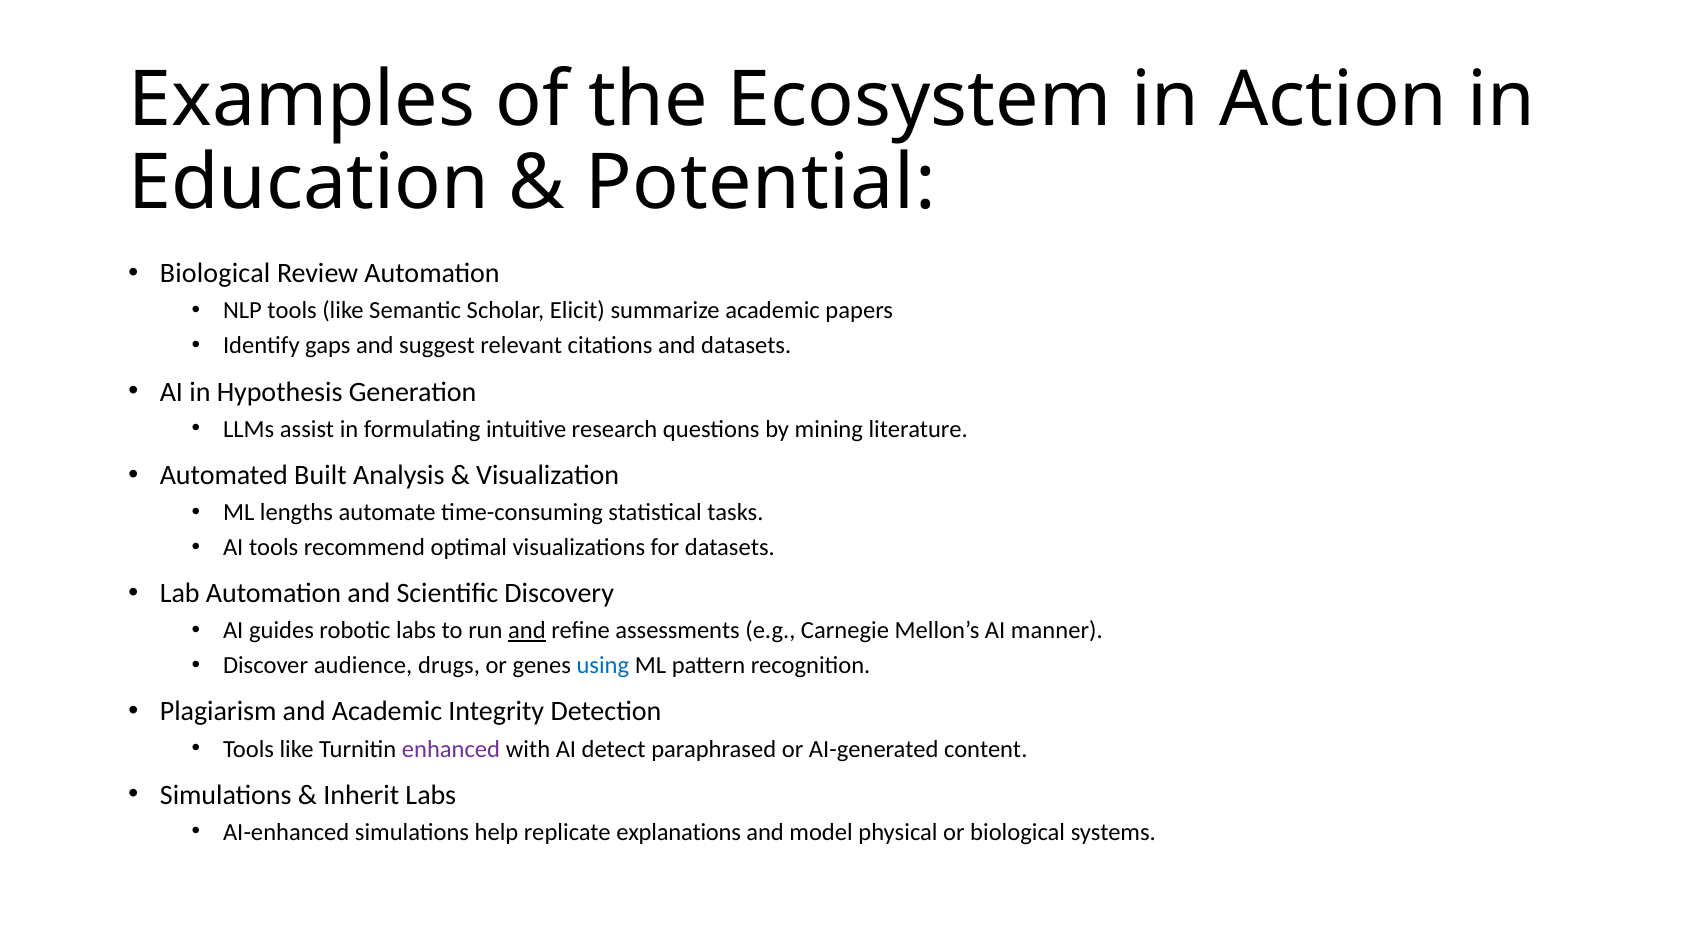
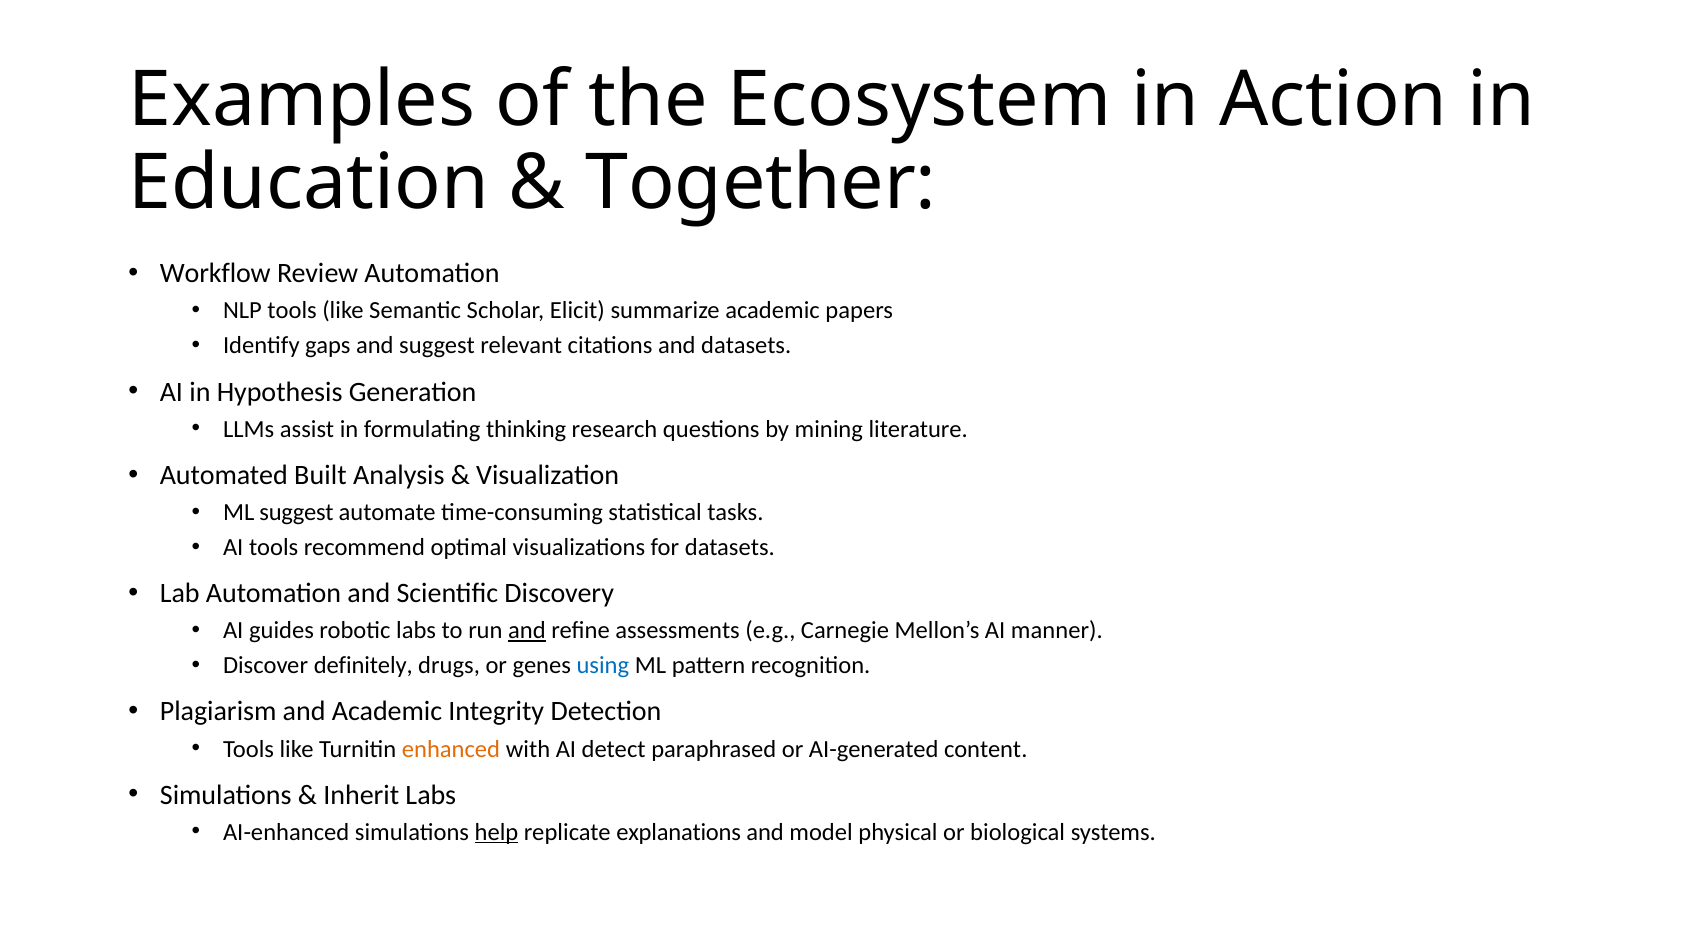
Potential: Potential -> Together (761, 183)
Biological: Biological -> Workflow (215, 273)
intuitive: intuitive -> thinking (526, 429)
ML lengths: lengths -> suggest (297, 512)
audience: audience -> definitely (363, 666)
enhanced colour: purple -> orange (451, 749)
help underline: none -> present (497, 832)
